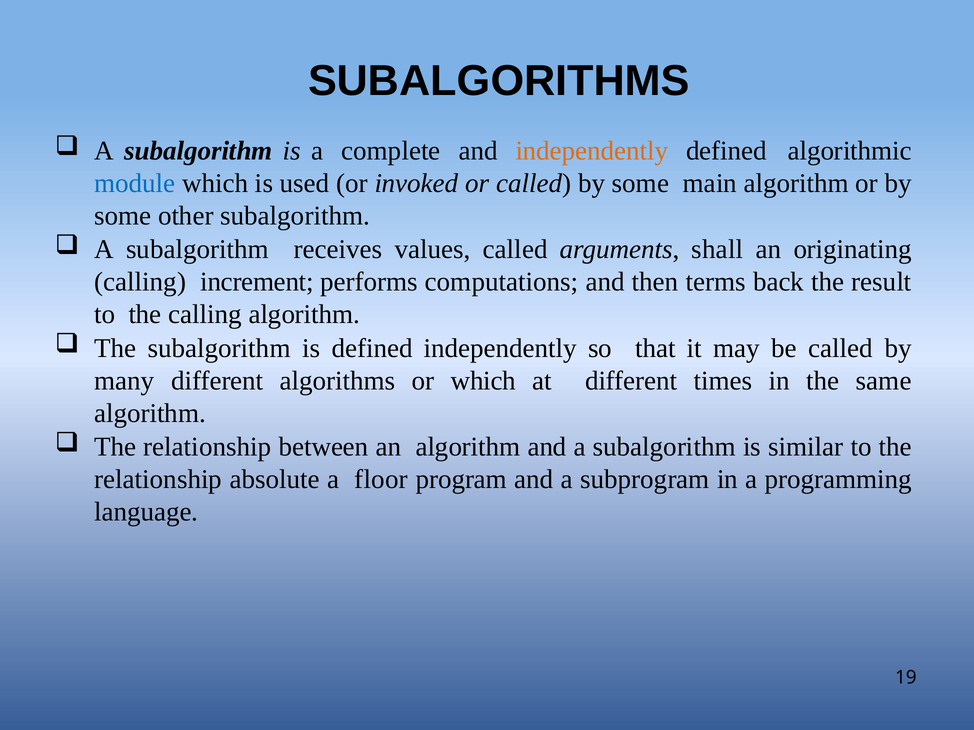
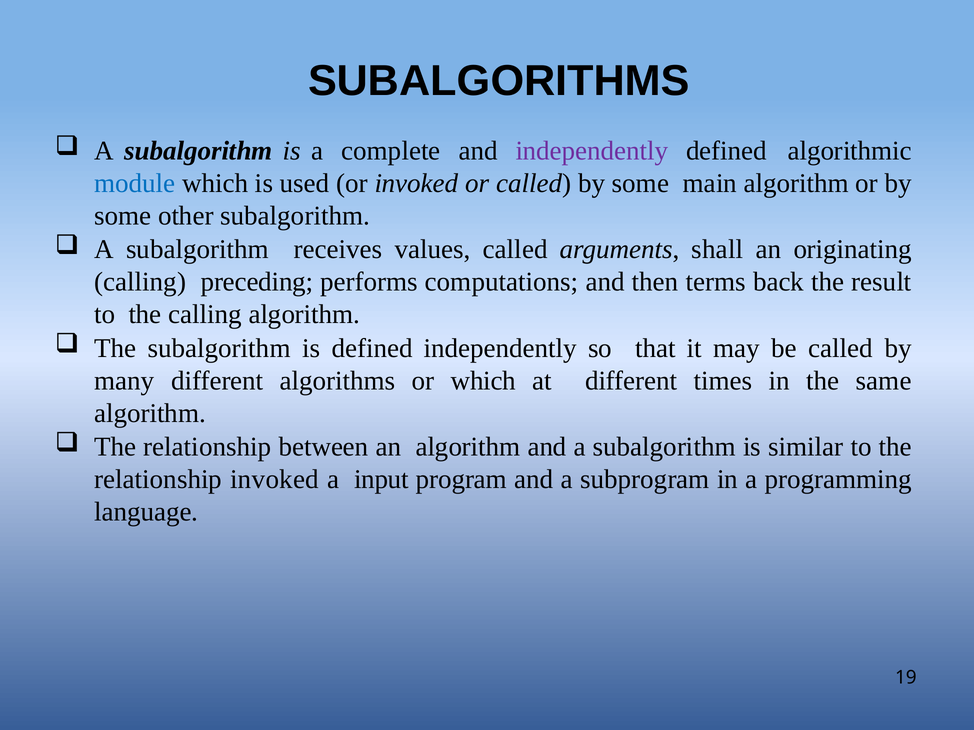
independently colour: orange -> purple (592, 151)
increment: increment -> preceding (257, 282)
relationship absolute: absolute -> invoked (275, 480)
floor: floor -> input (381, 480)
